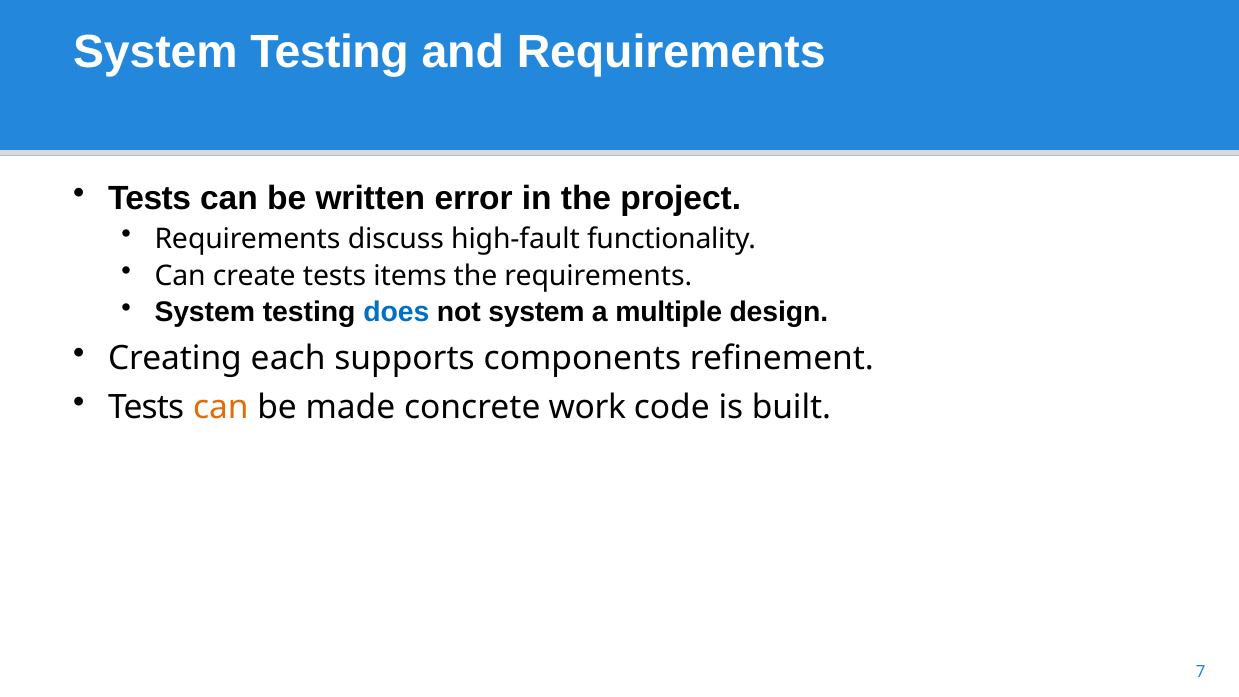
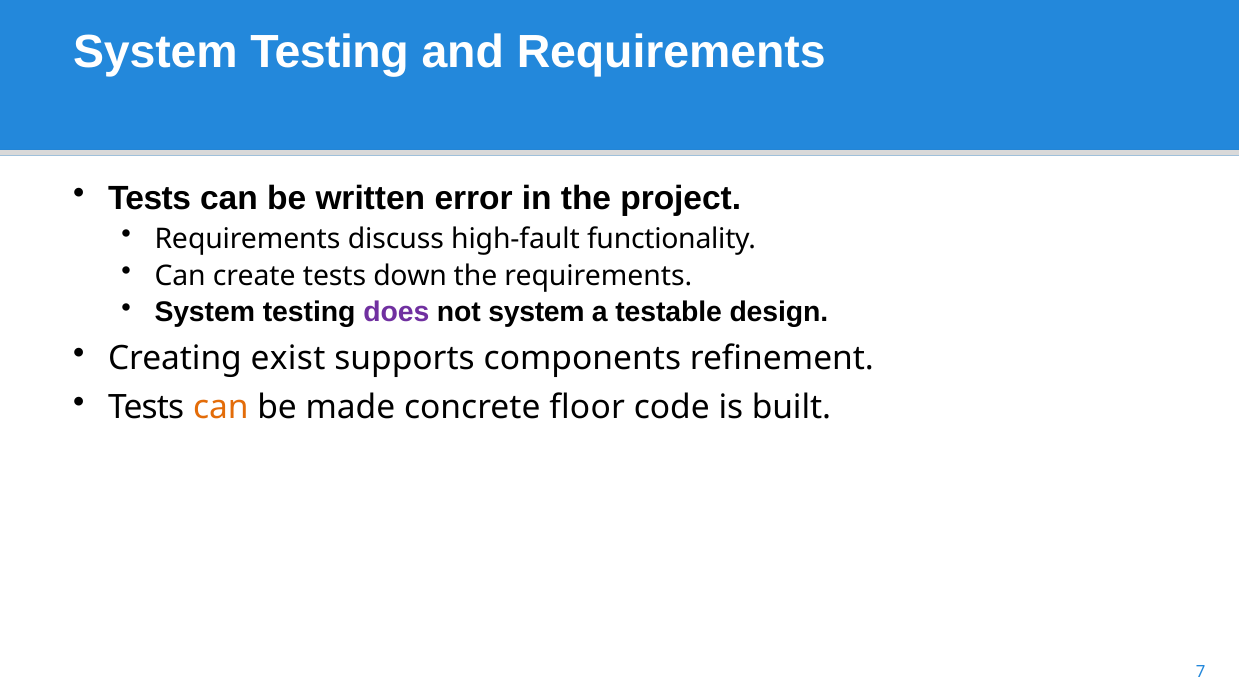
items: items -> down (410, 276)
does colour: blue -> purple (396, 312)
multiple: multiple -> testable (669, 312)
each: each -> exist (288, 358)
work: work -> floor (587, 408)
